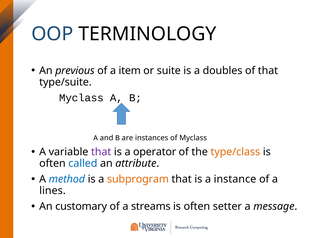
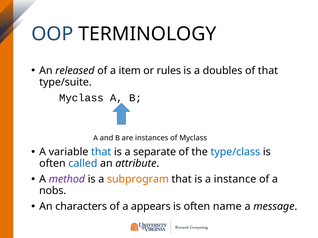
previous: previous -> released (75, 71)
suite: suite -> rules (169, 71)
that colour: purple -> blue (101, 152)
operator: operator -> separate (155, 152)
type/class colour: orange -> blue (235, 152)
method colour: blue -> purple (67, 180)
lines: lines -> nobs (53, 191)
customary: customary -> characters (81, 207)
streams: streams -> appears (151, 207)
setter: setter -> name (227, 207)
